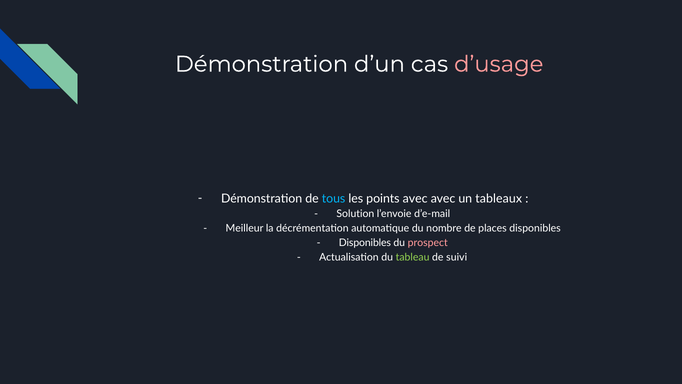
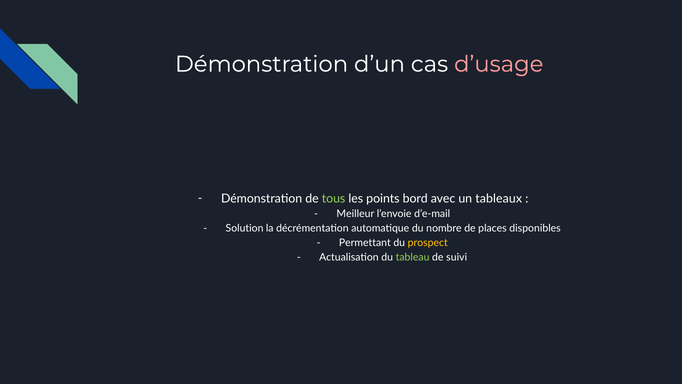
tous colour: light blue -> light green (334, 198)
points avec: avec -> bord (415, 198)
Solution: Solution -> Meilleur (355, 214)
Meilleur: Meilleur -> Solution (245, 228)
Disponibles: Disponibles -> Permettant (365, 243)
prospect colour: pink -> yellow (428, 243)
